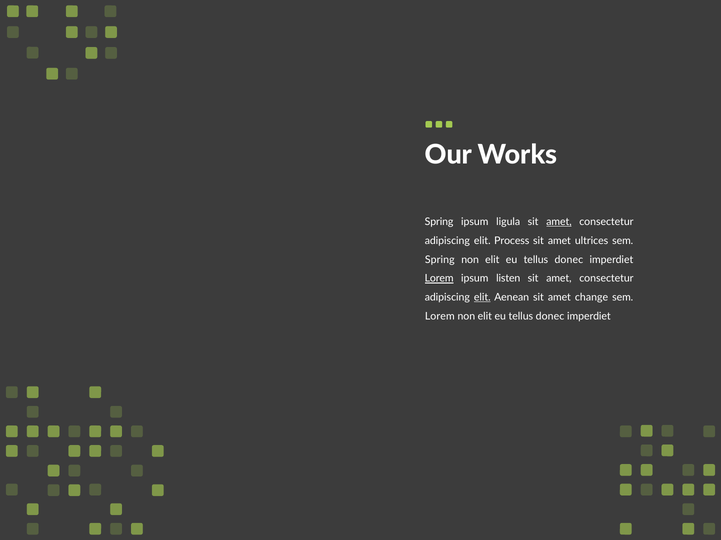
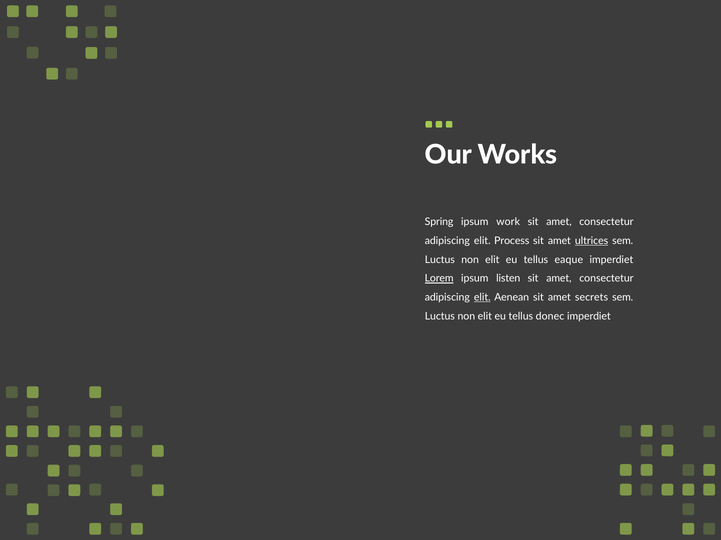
ligula: ligula -> work (508, 222)
amet underline: present -> none (559, 222)
ultrices underline: none -> present (592, 241)
Spring: Spring -> Luctus (440, 260)
donec: donec -> eaque (569, 260)
change: change -> secrets (591, 298)
Lorem: Lorem -> Luctus (440, 317)
